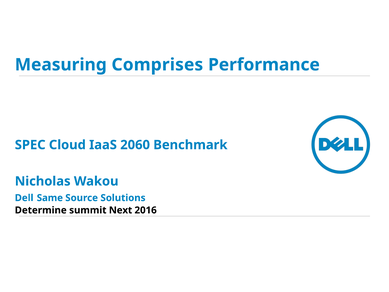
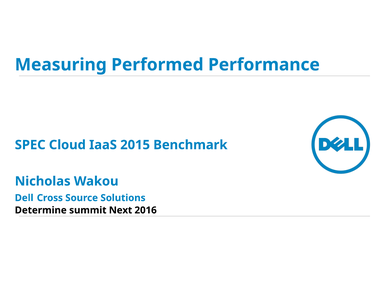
Comprises: Comprises -> Performed (157, 65)
2060: 2060 -> 2015 (135, 145)
Same: Same -> Cross (50, 198)
